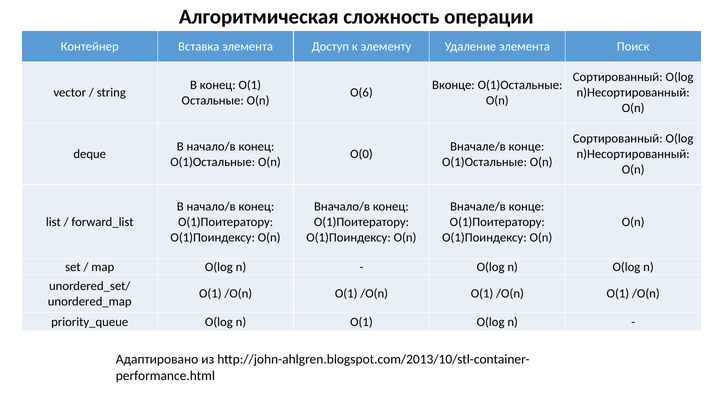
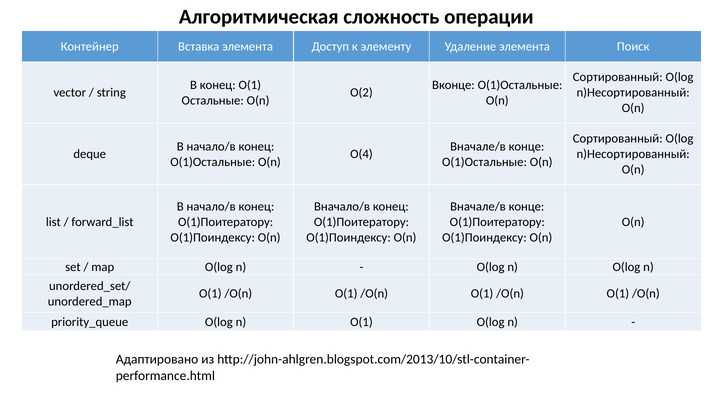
O(6: O(6 -> O(2 (361, 93)
O(0: O(0 -> O(4 (361, 154)
